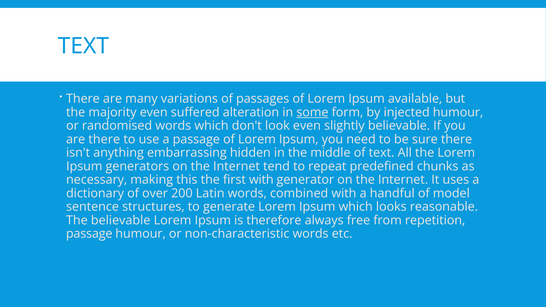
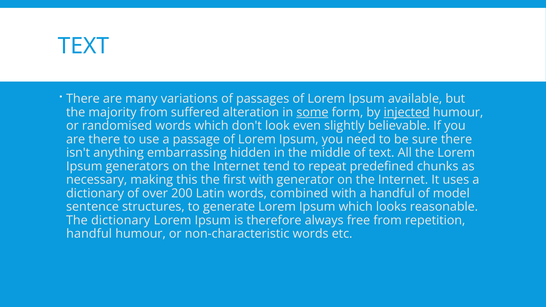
majority even: even -> from (154, 112)
injected underline: none -> present (407, 112)
The believable: believable -> dictionary (121, 220)
passage: passage -> handful (89, 234)
